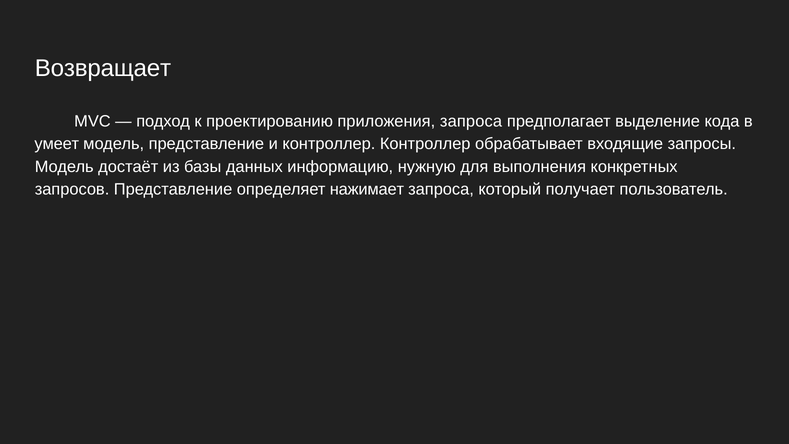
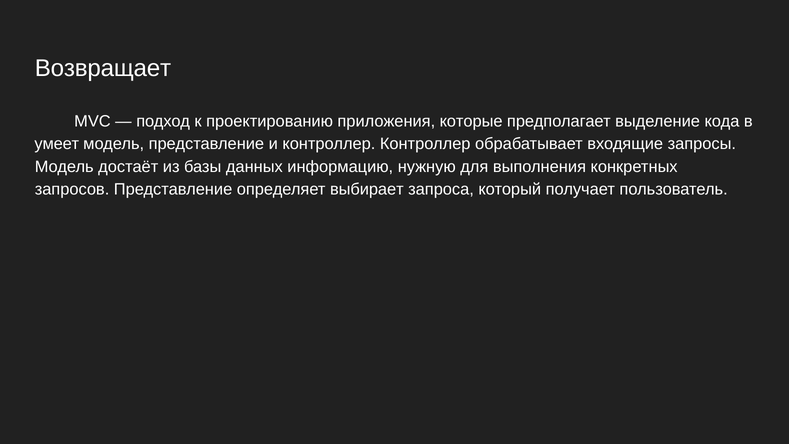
приложения запроса: запроса -> которые (471, 121)
нажимает: нажимает -> выбирает (367, 189)
